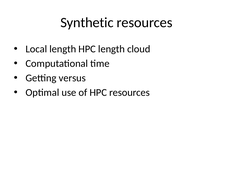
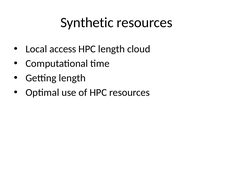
Local length: length -> access (63, 49)
Getting versus: versus -> length (72, 78)
